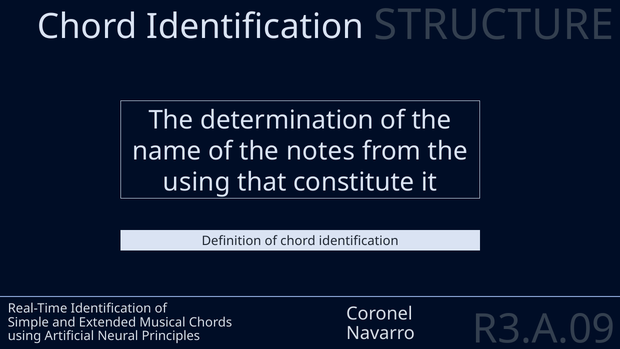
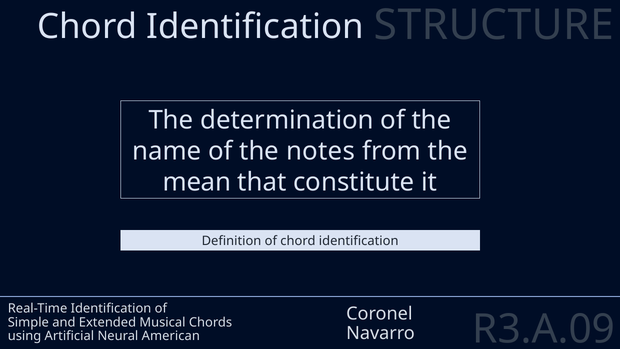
using: using -> mean (197, 182)
Principles: Principles -> American (171, 336)
